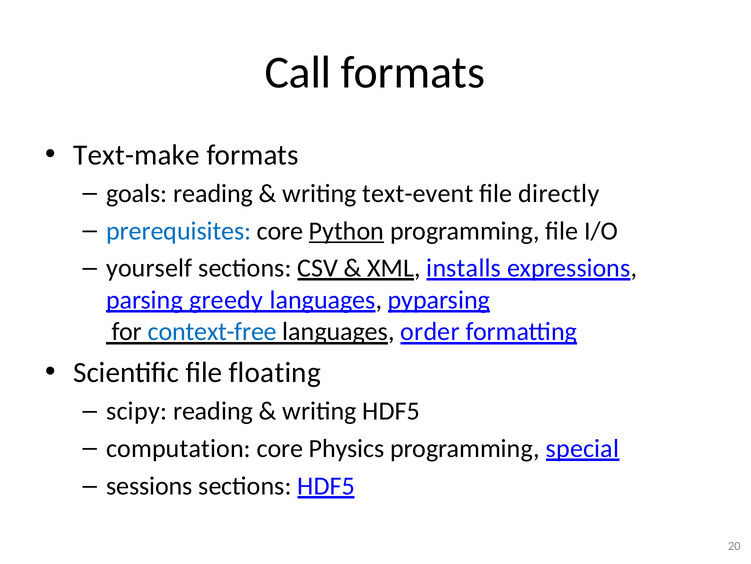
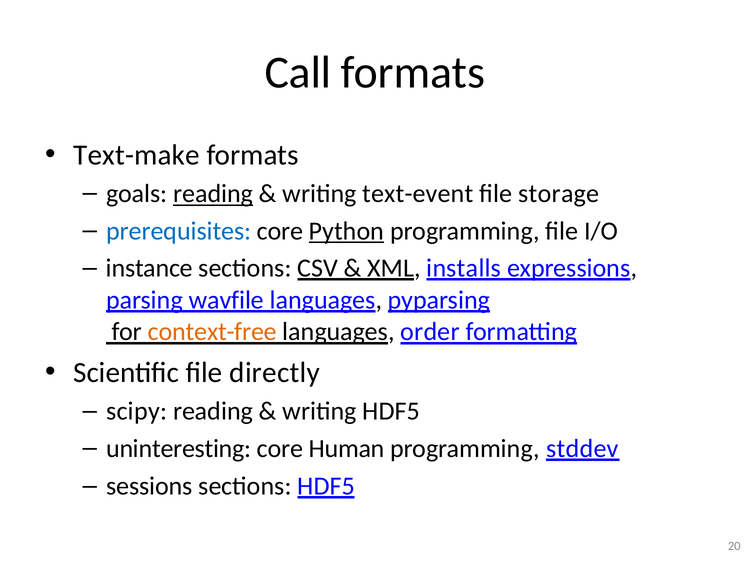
reading underline: none -> present (213, 194)
directly: directly -> storage (559, 194)
yourself: yourself -> instance (149, 268)
greedy: greedy -> wavfile (226, 300)
context-free colour: blue -> orange (212, 331)
floating: floating -> directly (275, 372)
computation: computation -> uninteresting (179, 448)
Physics: Physics -> Human (347, 448)
special: special -> stddev (582, 448)
